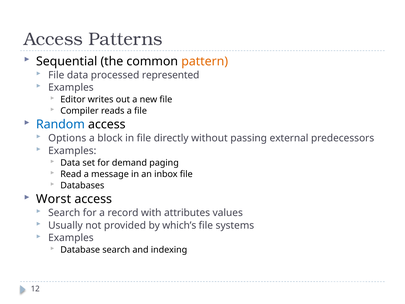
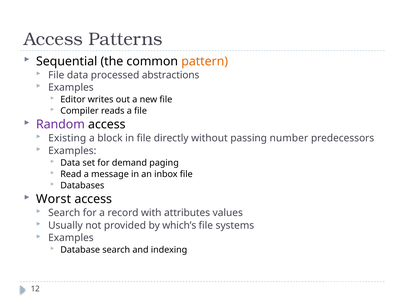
represented: represented -> abstractions (171, 75)
Random colour: blue -> purple (60, 124)
Options: Options -> Existing (67, 138)
external: external -> number (289, 138)
